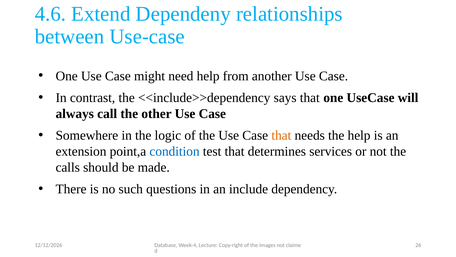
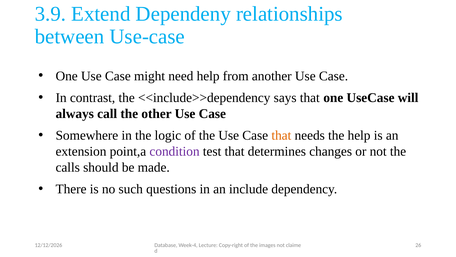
4.6: 4.6 -> 3.9 (50, 14)
condition colour: blue -> purple (175, 151)
services: services -> changes (331, 151)
